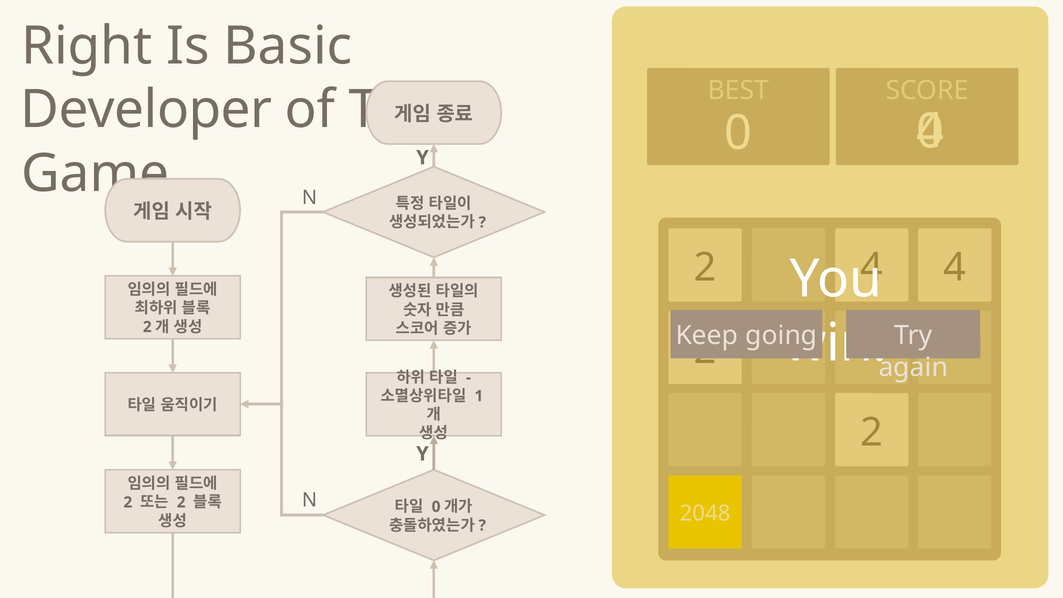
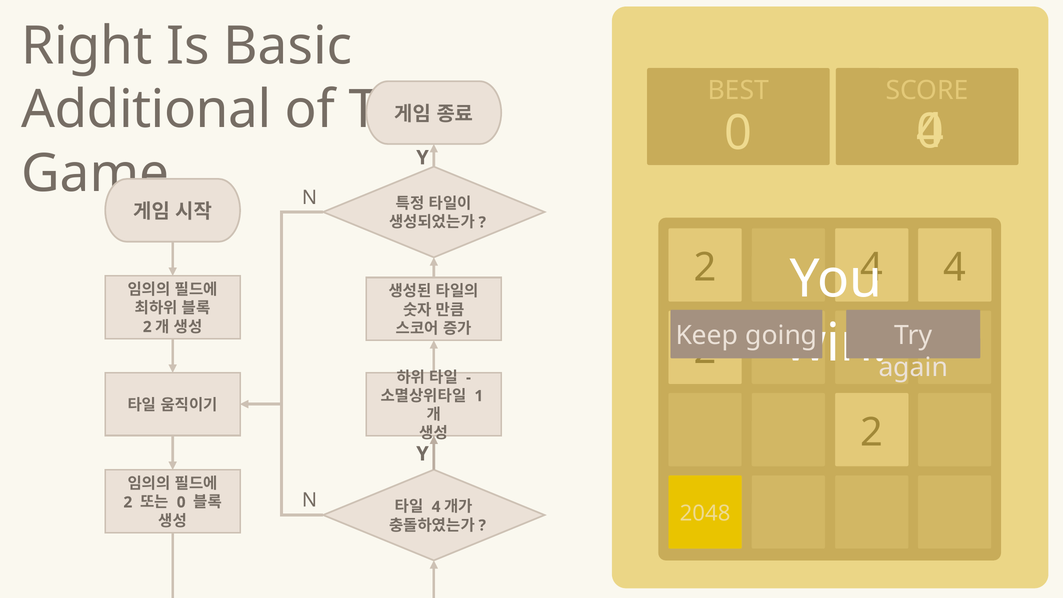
Developer: Developer -> Additional (146, 110)
2: 2 -> 0 (181, 502)
0: 0 -> 4 (436, 507)
